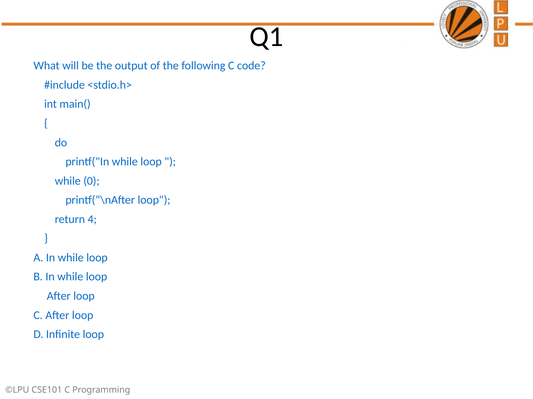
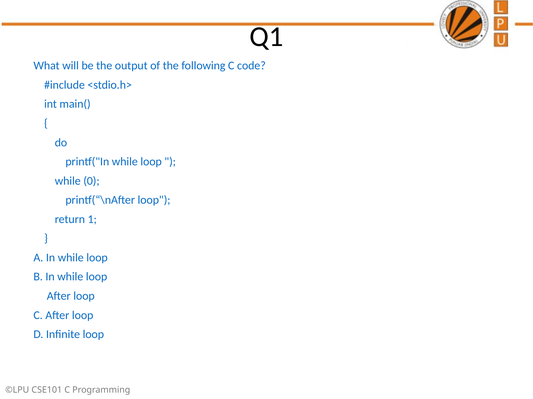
4: 4 -> 1 (92, 220)
